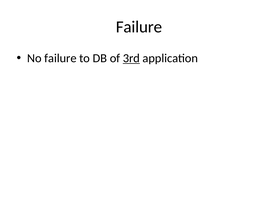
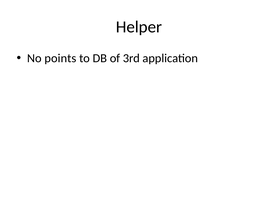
Failure: Failure -> Helper (139, 27)
No failure: failure -> points (60, 58)
3rd underline: present -> none (131, 58)
